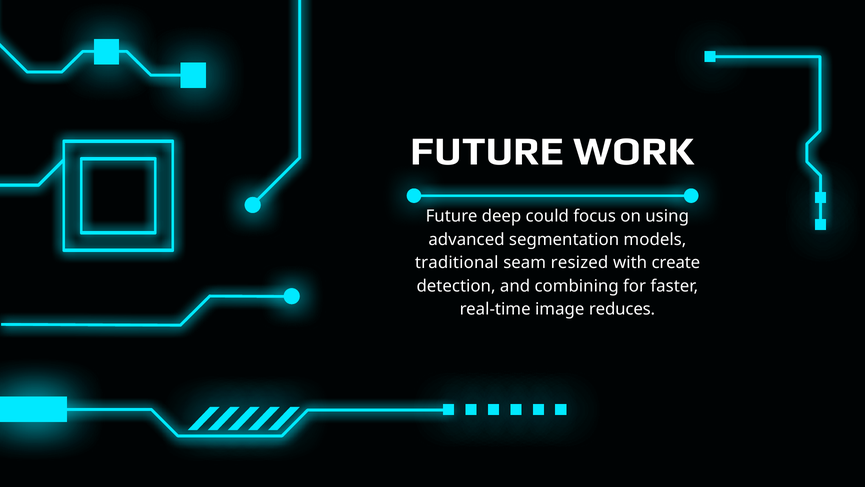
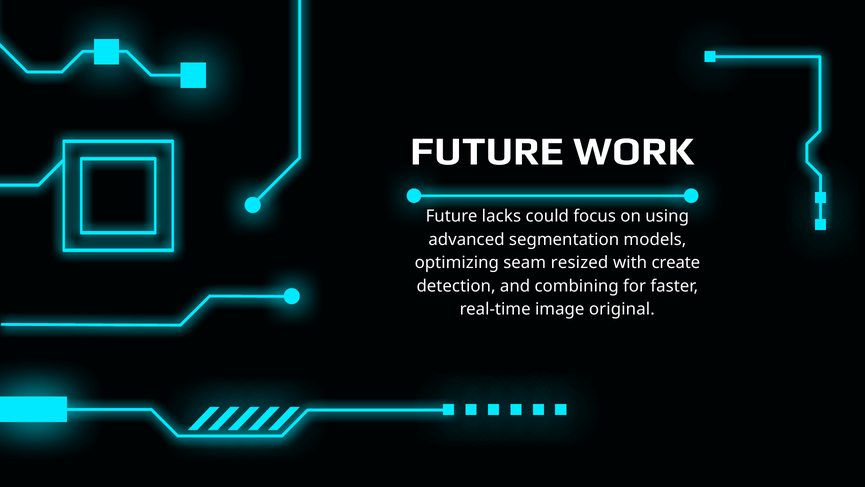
deep: deep -> lacks (501, 216)
traditional: traditional -> optimizing (457, 263)
reduces: reduces -> original (622, 309)
